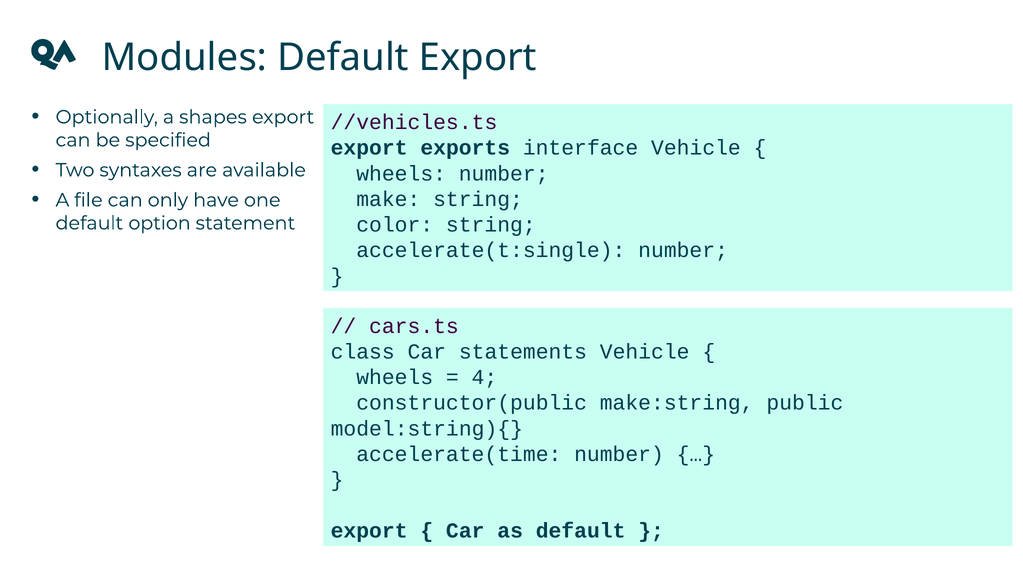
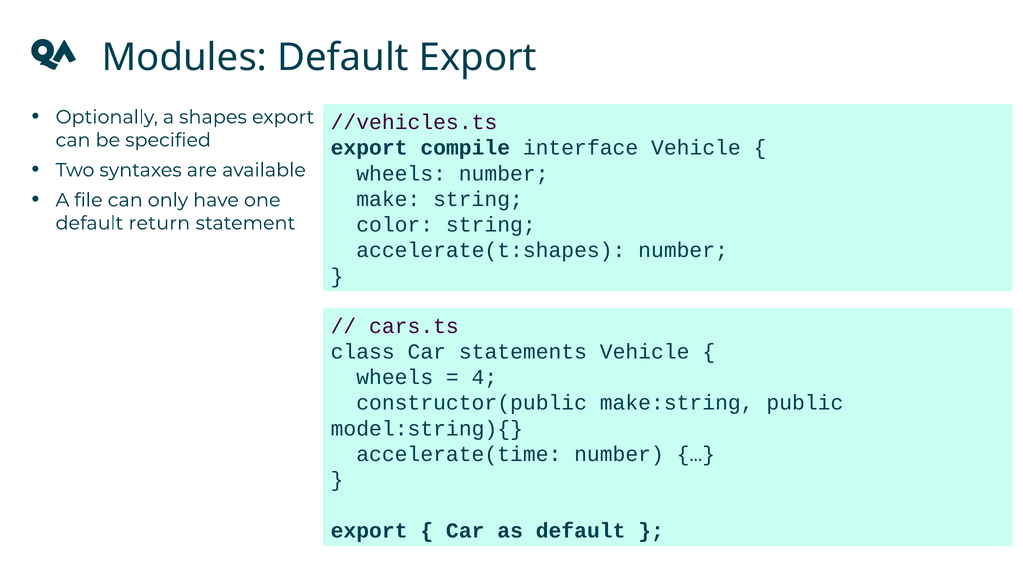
exports: exports -> compile (465, 148)
option: option -> return (159, 223)
accelerate(t:single: accelerate(t:single -> accelerate(t:shapes (491, 250)
